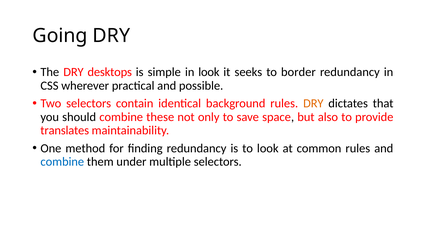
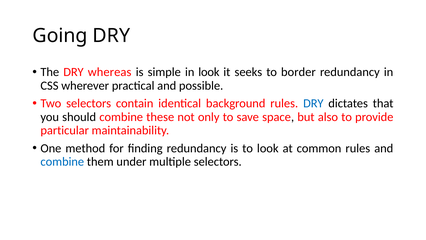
desktops: desktops -> whereas (110, 72)
DRY colour: orange -> blue (313, 103)
translates: translates -> particular (65, 130)
